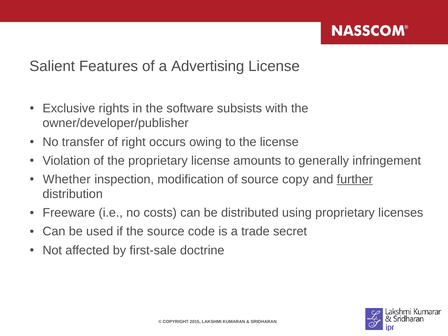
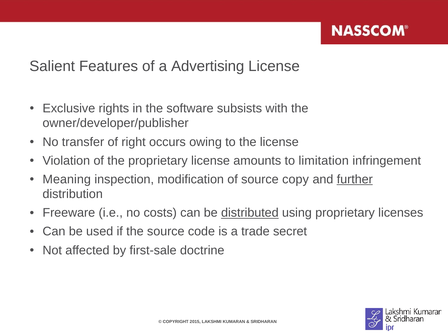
generally: generally -> limitation (324, 161)
Whether: Whether -> Meaning (67, 179)
distributed underline: none -> present (250, 213)
